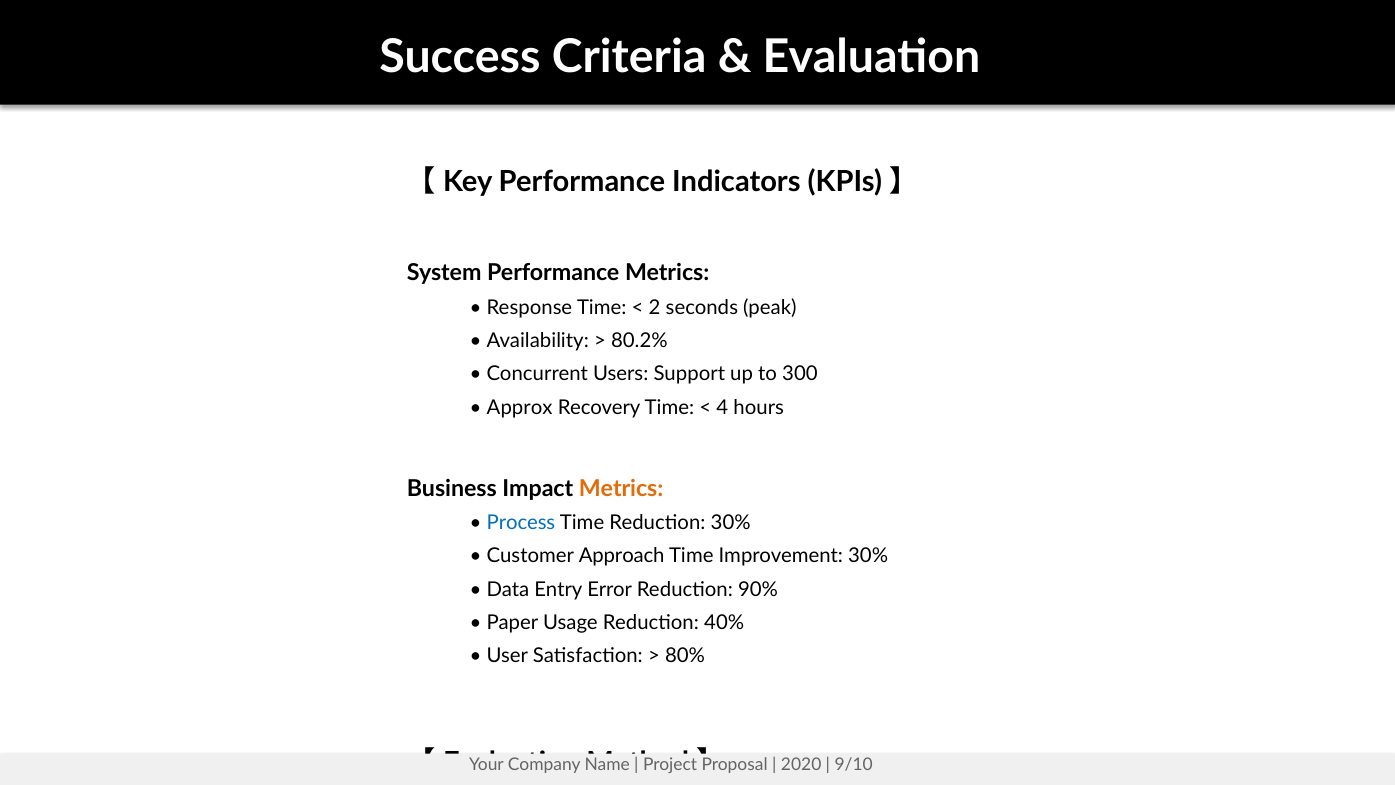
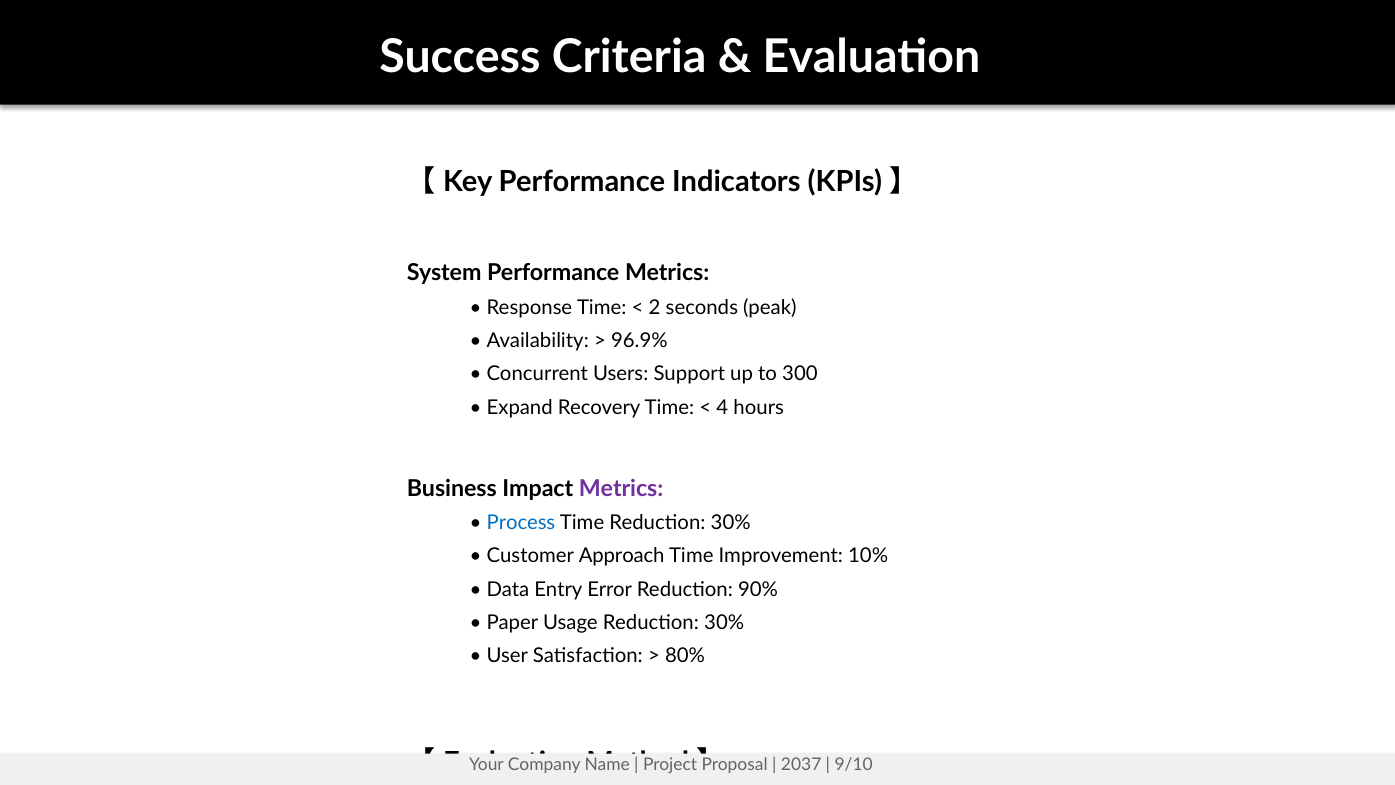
80.2%: 80.2% -> 96.9% (639, 341)
Approx: Approx -> Expand (520, 407)
Metrics colour: orange -> purple (621, 488)
Improvement 30%: 30% -> 10% (868, 556)
Usage Reduction 40%: 40% -> 30% (724, 622)
2020: 2020 -> 2037 (801, 765)
